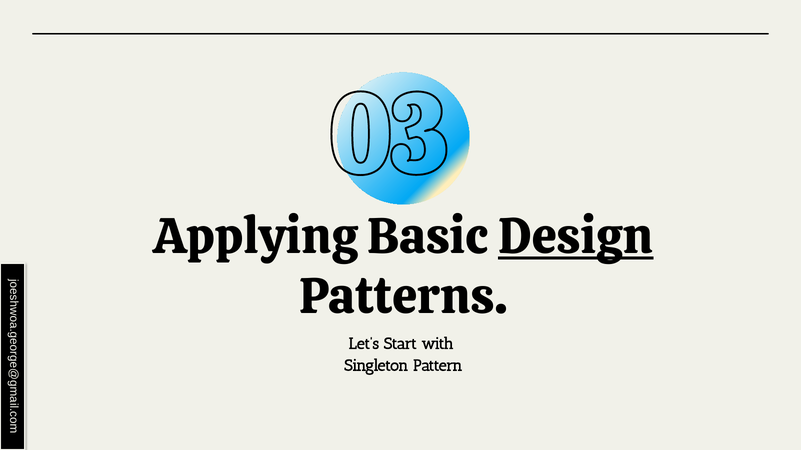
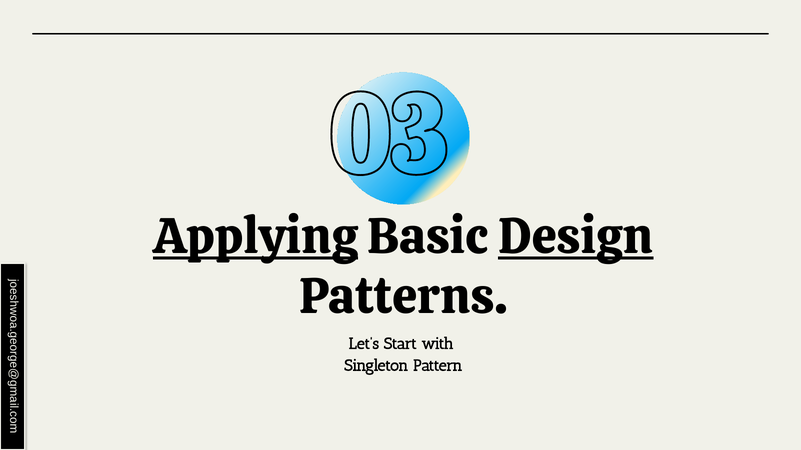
Applying underline: none -> present (256, 237)
